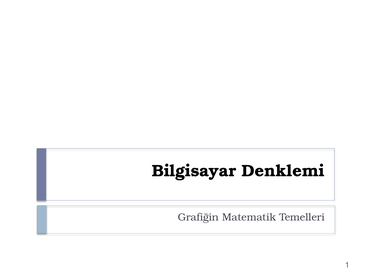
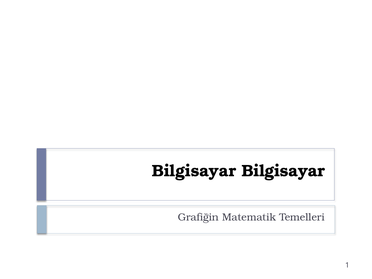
Bilgisayar Denklemi: Denklemi -> Bilgisayar (283, 171)
